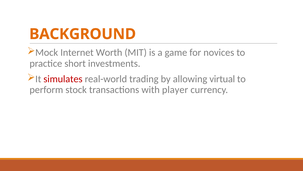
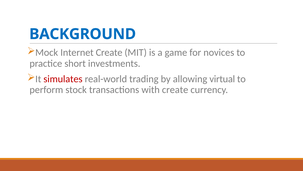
BACKGROUND colour: orange -> blue (83, 34)
Internet Worth: Worth -> Create (109, 52)
with player: player -> create (175, 90)
